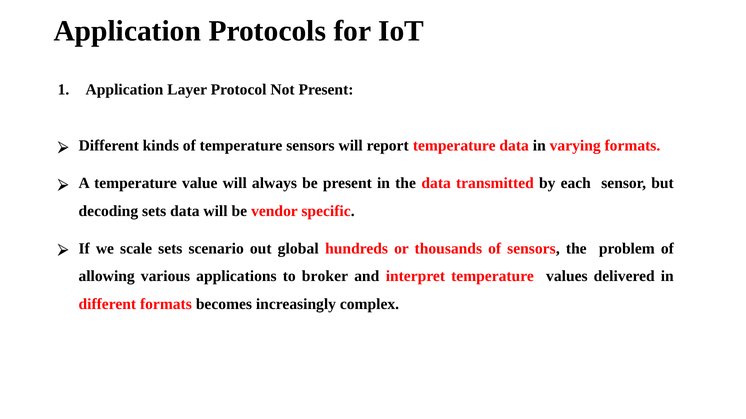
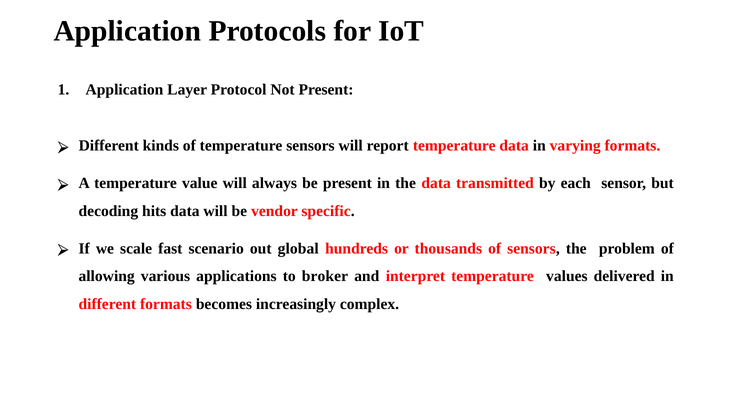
decoding sets: sets -> hits (154, 211)
scale sets: sets -> fast (170, 249)
